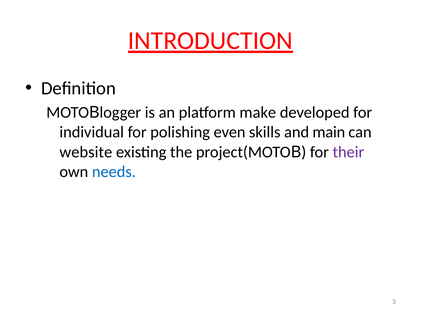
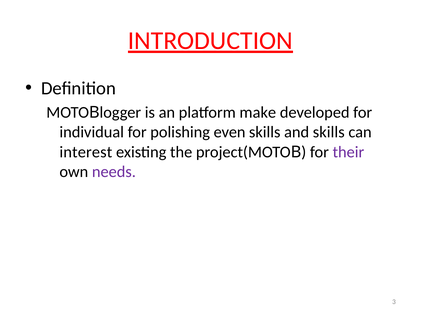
and main: main -> skills (329, 132)
website: website -> interest (86, 152)
needs colour: blue -> purple (114, 171)
